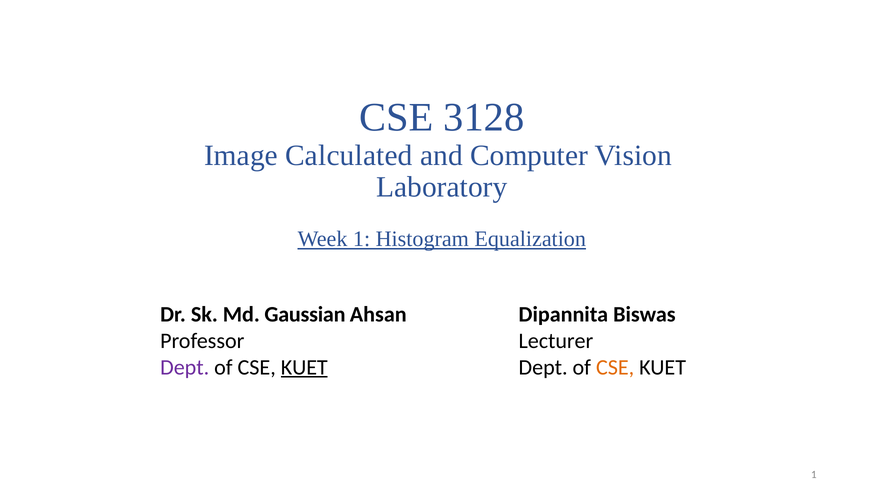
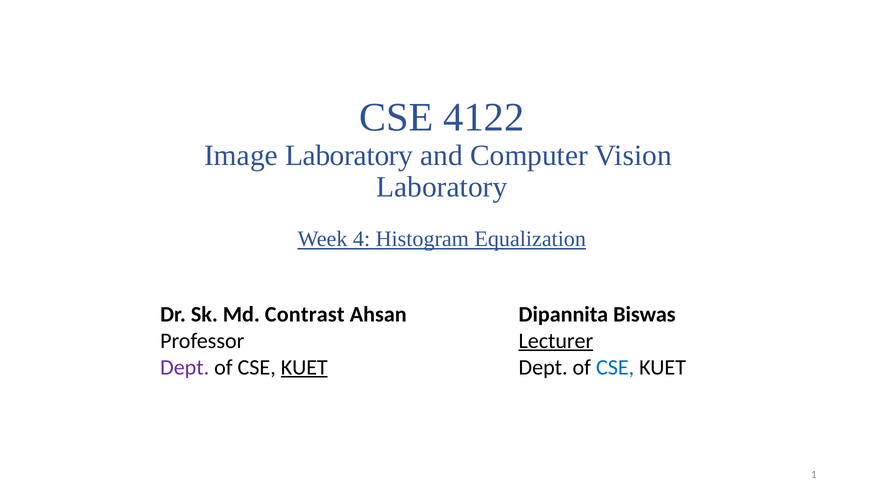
3128: 3128 -> 4122 (484, 118)
Image Calculated: Calculated -> Laboratory (349, 156)
Week 1: 1 -> 4 (362, 239)
Gaussian: Gaussian -> Contrast (305, 314)
Lecturer underline: none -> present (556, 341)
CSE colour: orange -> blue (615, 368)
